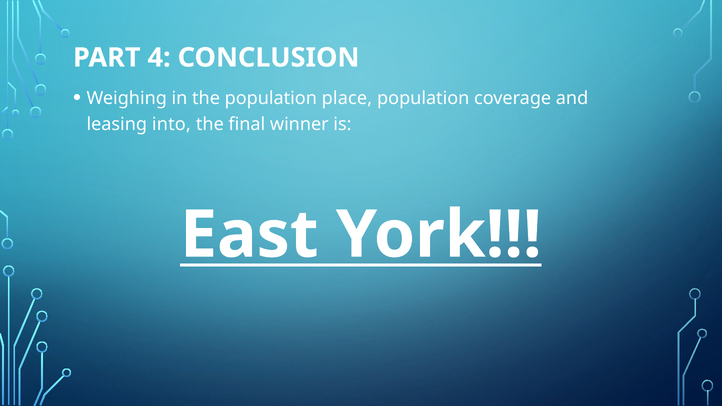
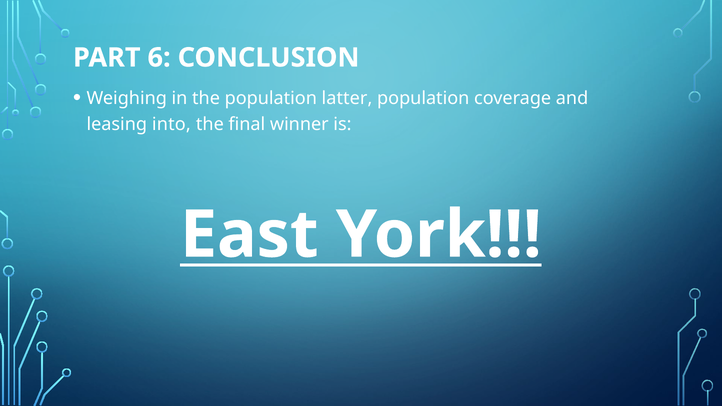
4: 4 -> 6 (159, 58)
place: place -> latter (347, 98)
